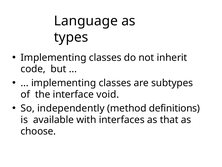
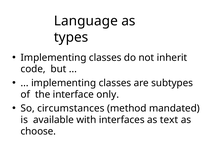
void: void -> only (108, 94)
independently: independently -> circumstances (71, 108)
definitions: definitions -> mandated (174, 108)
that: that -> text (169, 119)
